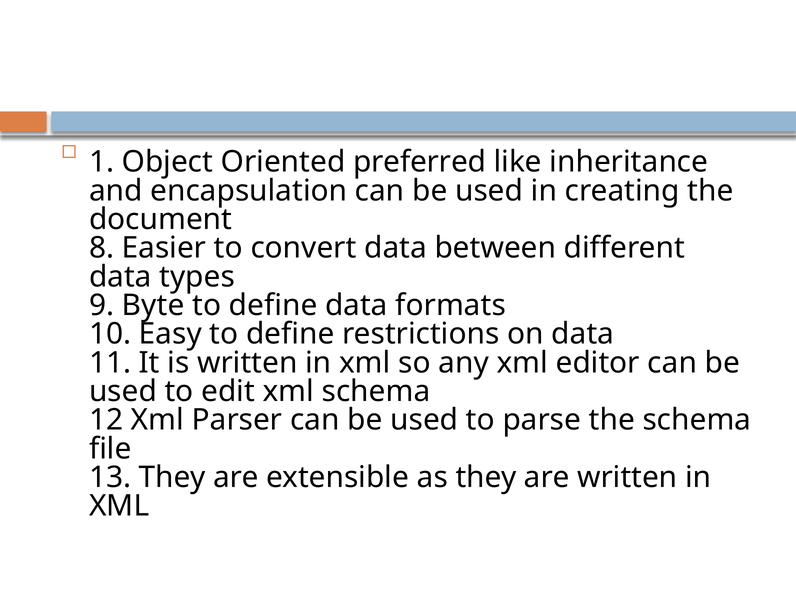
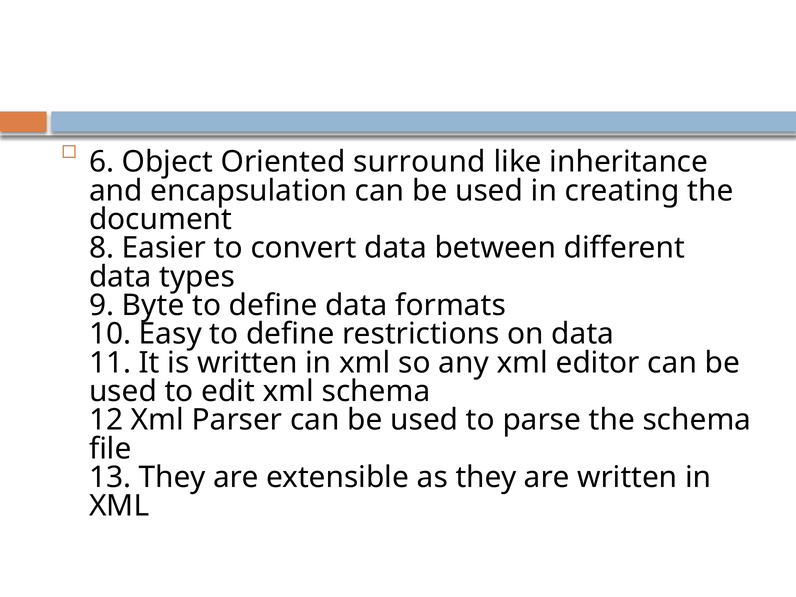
1: 1 -> 6 (102, 162)
preferred: preferred -> surround (419, 162)
